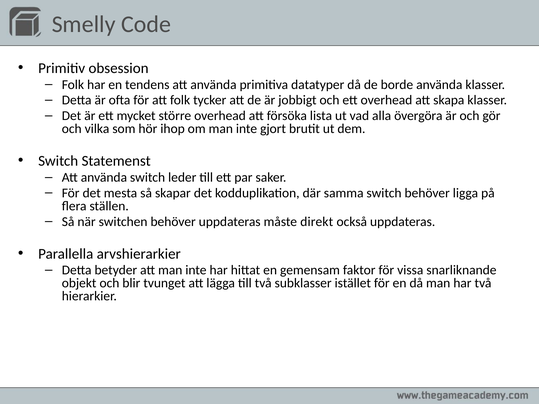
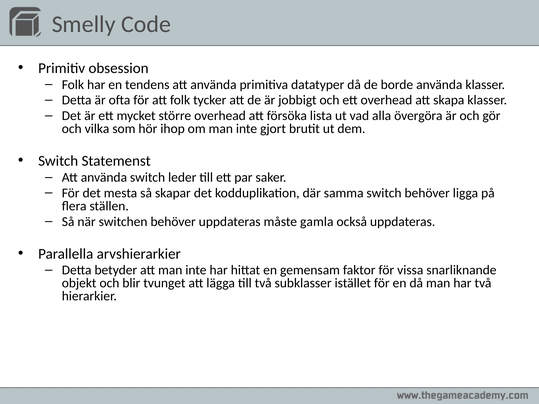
direkt: direkt -> gamla (317, 222)
